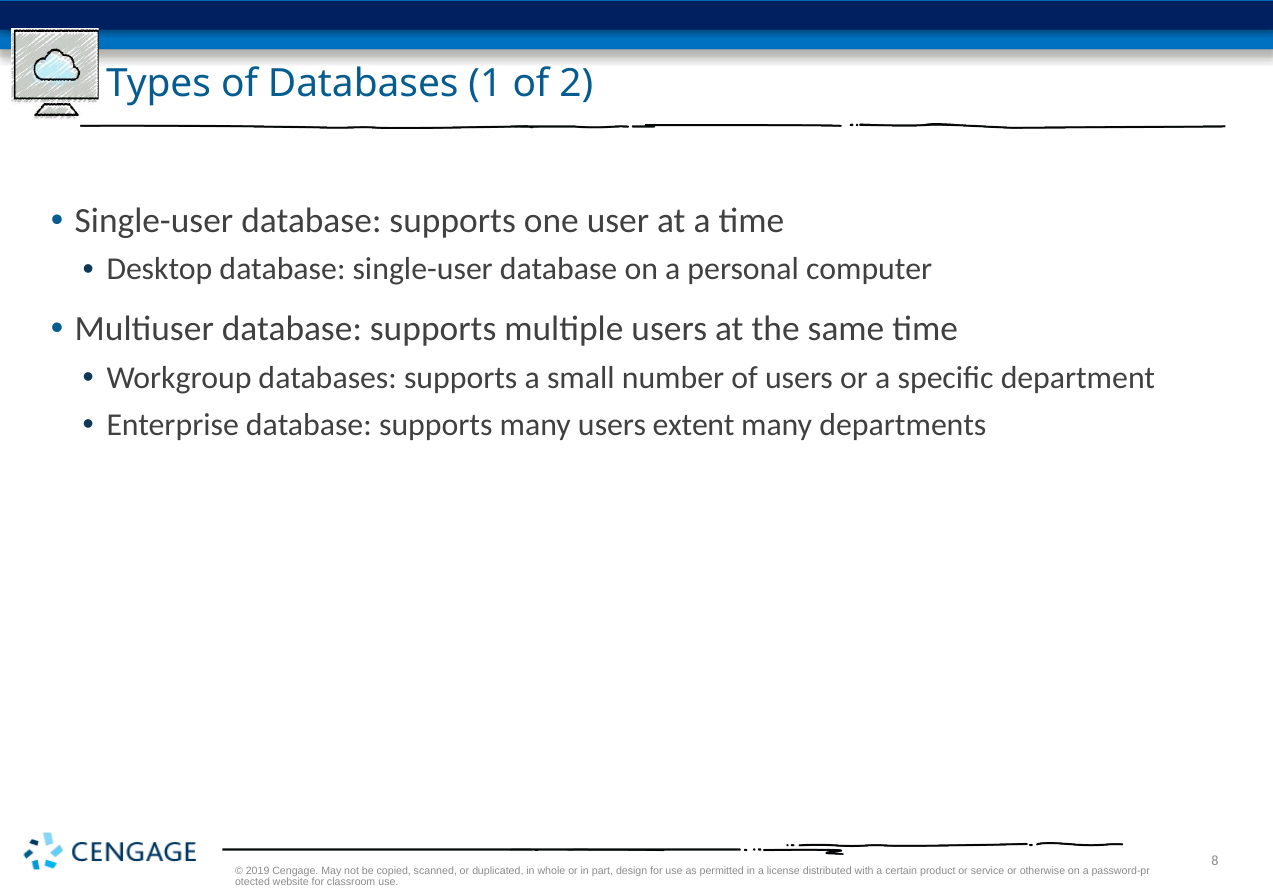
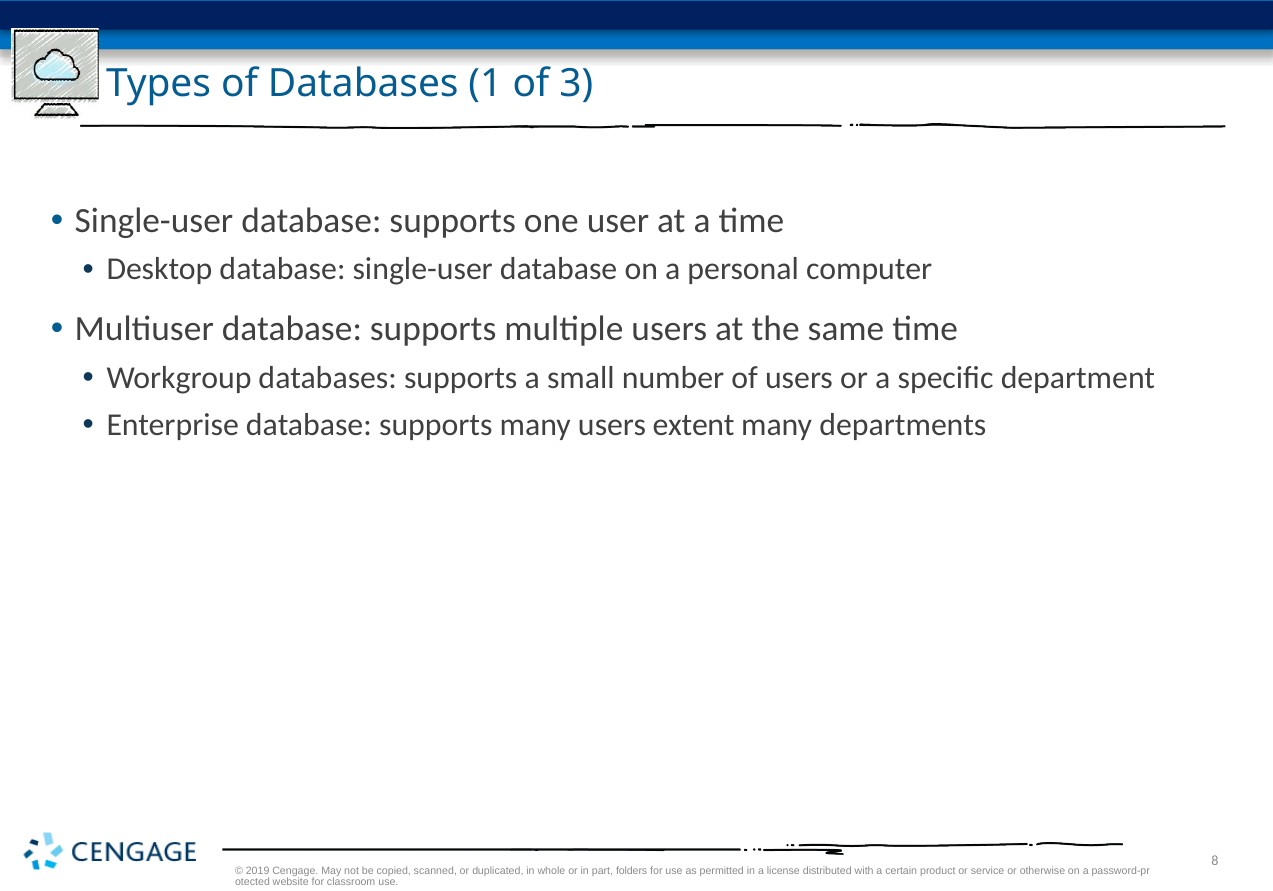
2: 2 -> 3 (576, 83)
design: design -> folders (632, 871)
